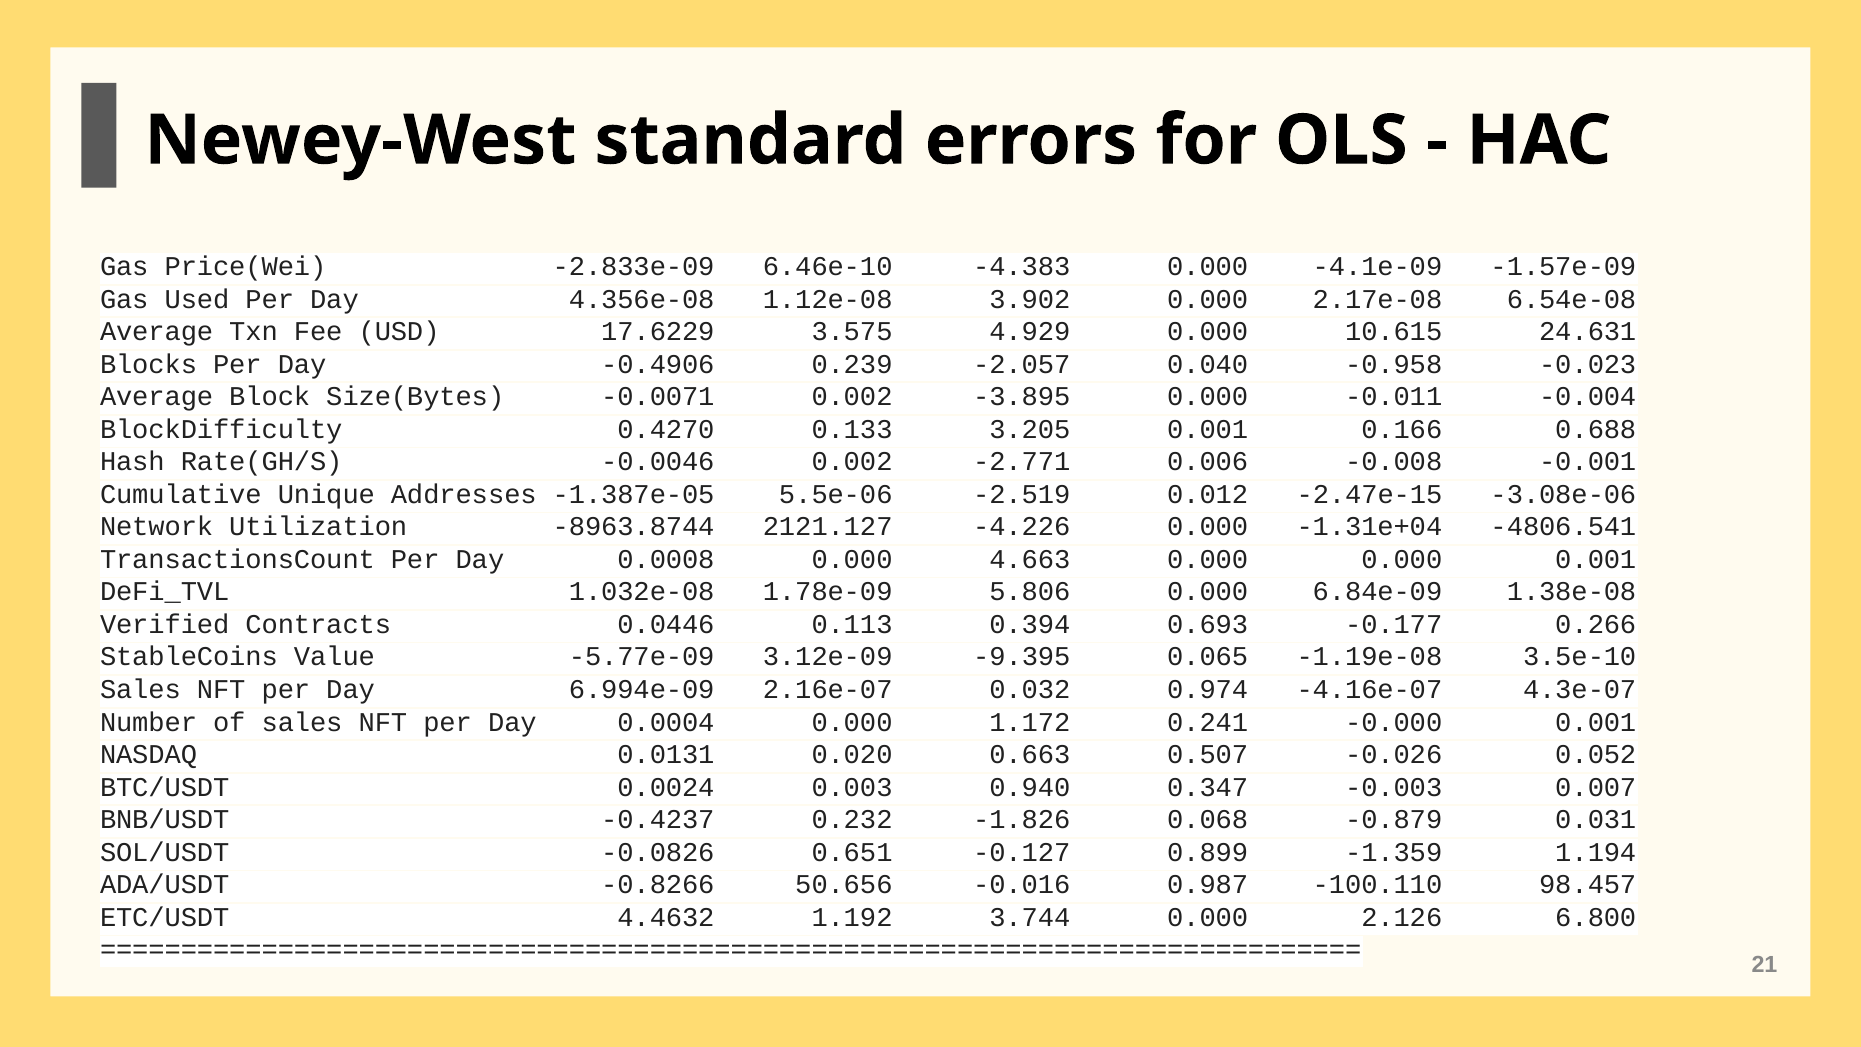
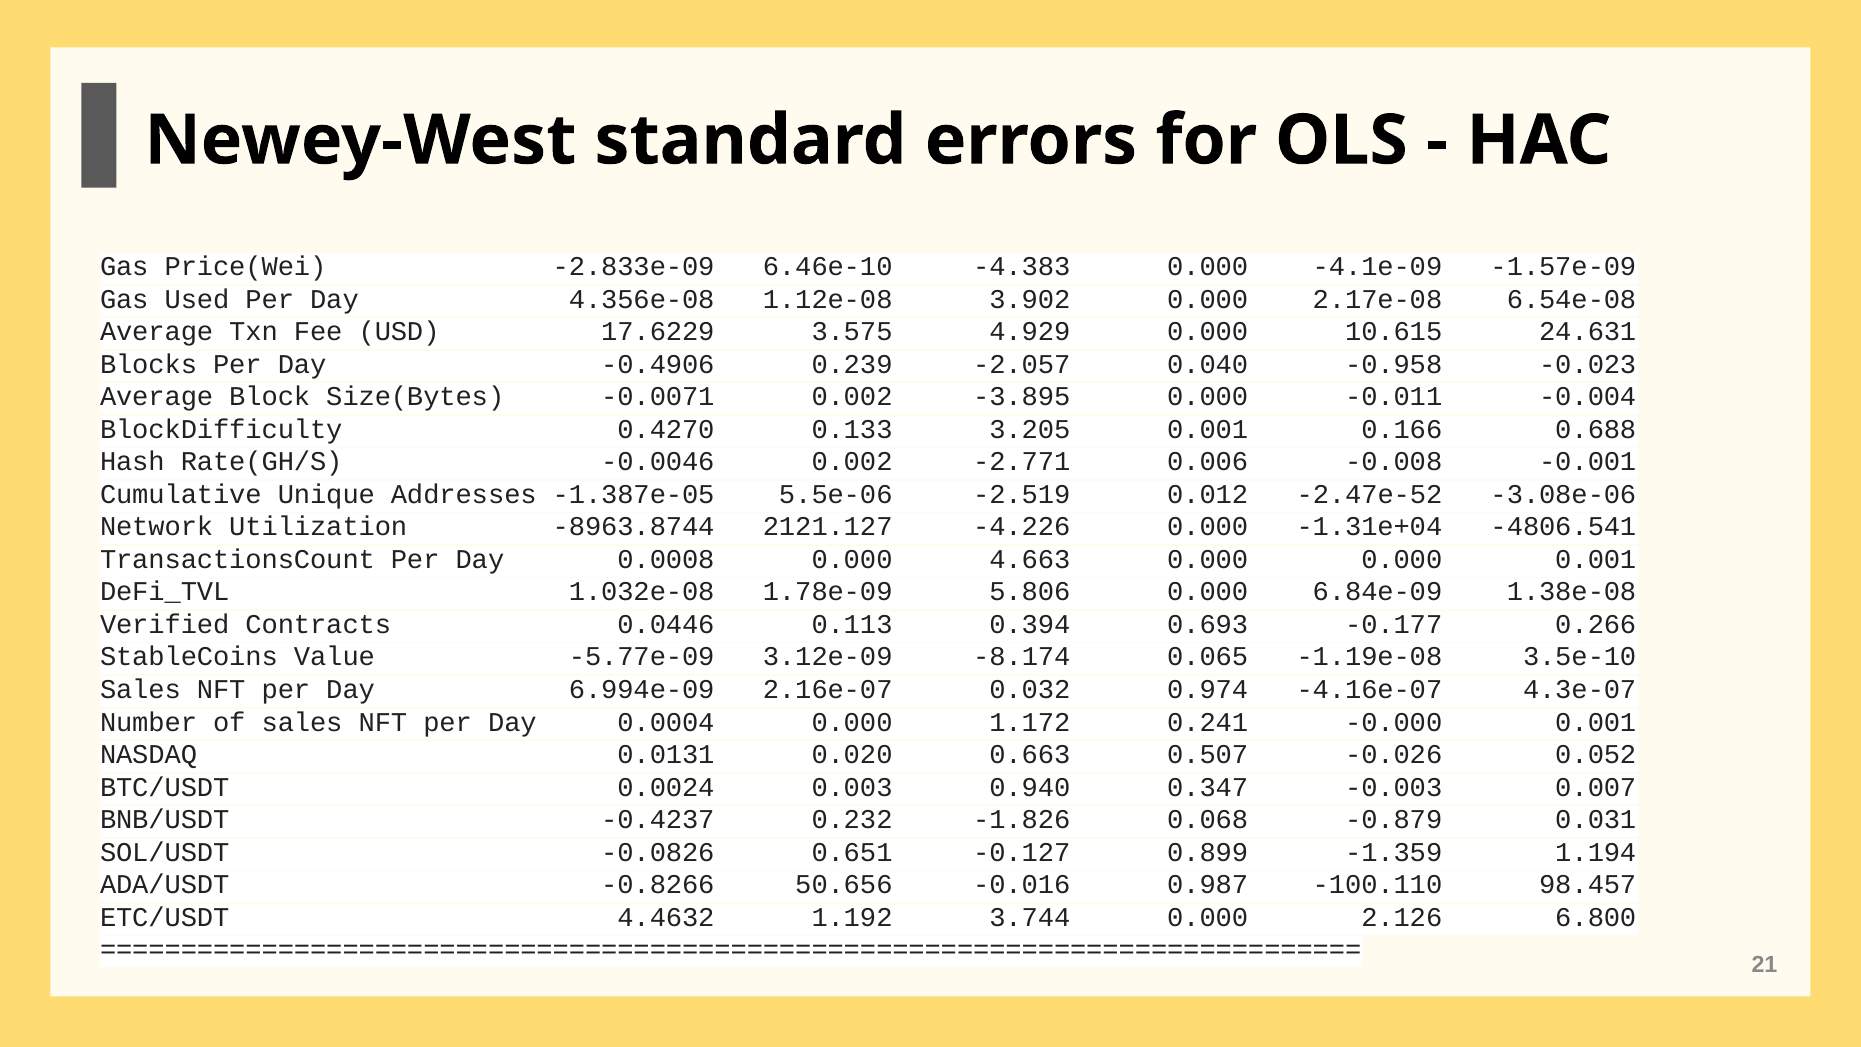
-2.47e-15: -2.47e-15 -> -2.47e-52 (1369, 494)
-9.395: -9.395 -> -8.174 (1022, 657)
